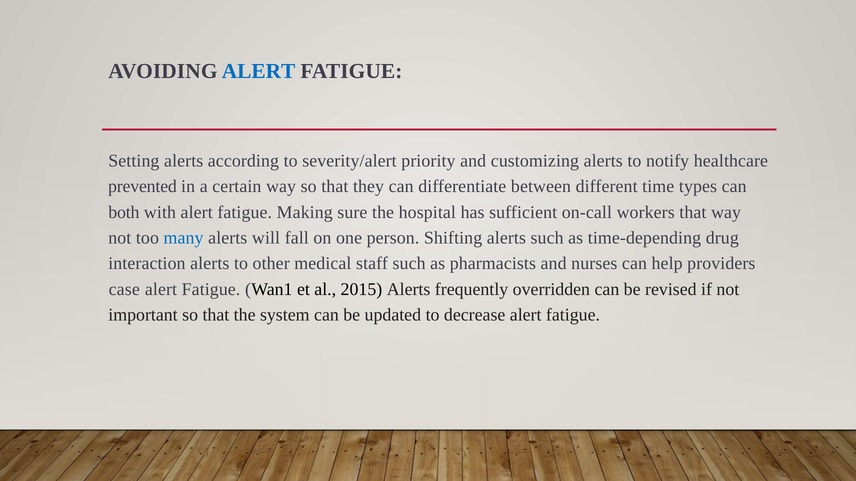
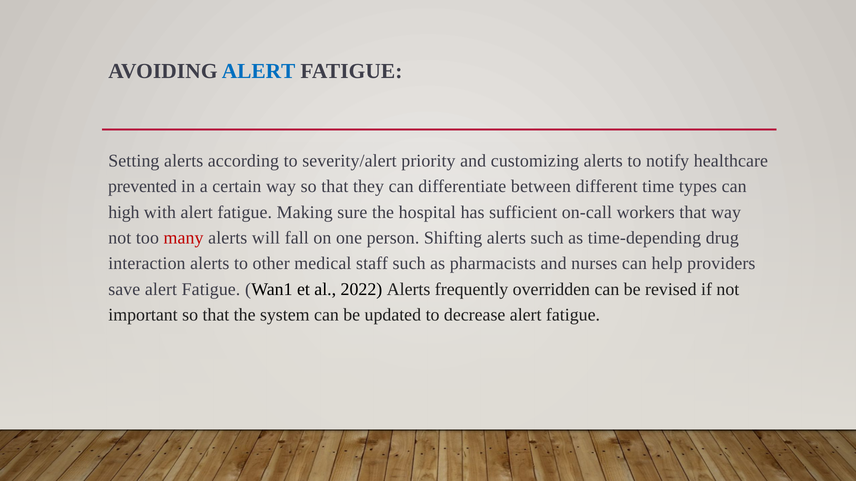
both: both -> high (124, 212)
many colour: blue -> red (184, 238)
case: case -> save (124, 290)
2015: 2015 -> 2022 (361, 290)
